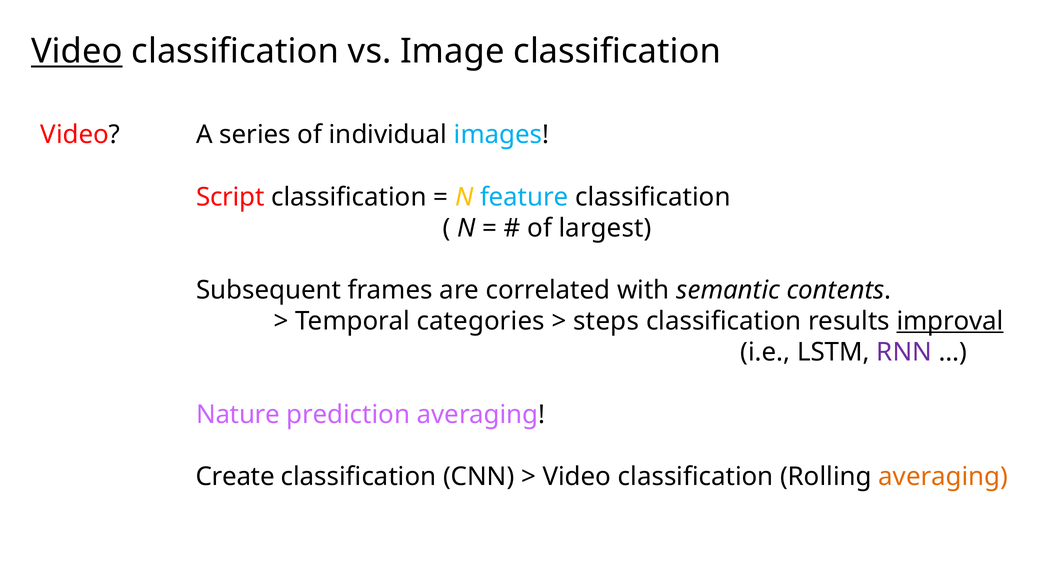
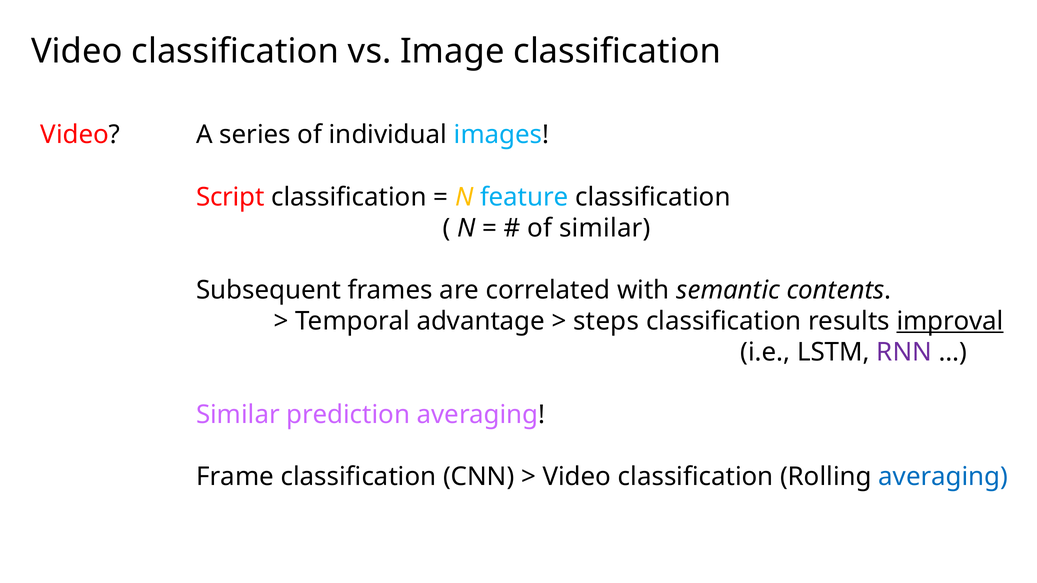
Video underline: present -> none (77, 52)
of largest: largest -> similar (605, 228)
categories: categories -> advantage (481, 321)
Nature: Nature -> Similar (238, 415)
Create: Create -> Frame (235, 477)
averaging colour: orange -> blue (943, 477)
